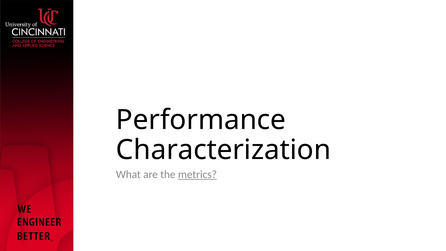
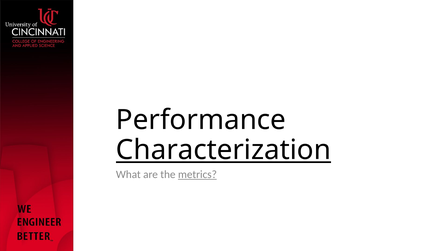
Characterization underline: none -> present (224, 150)
